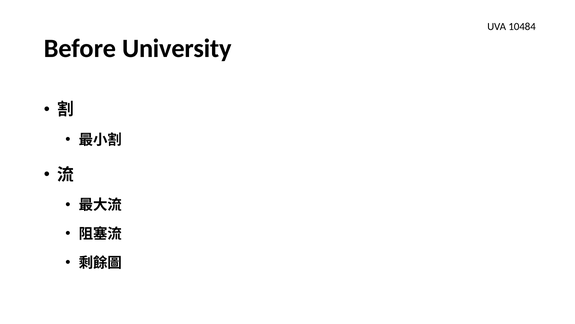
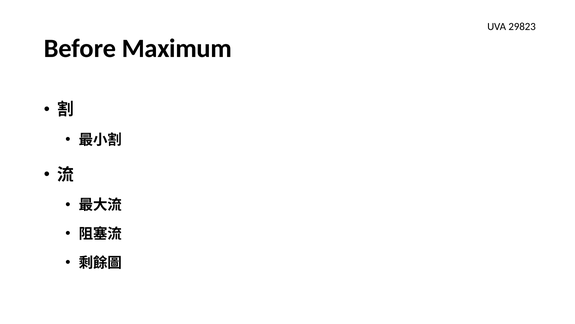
10484: 10484 -> 29823 (522, 27)
University: University -> Maximum (177, 48)
